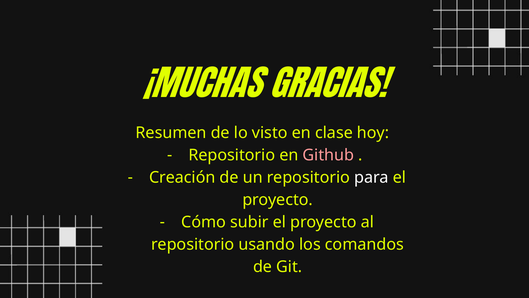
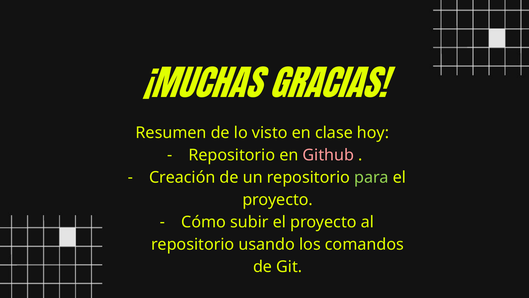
para colour: white -> light green (371, 177)
